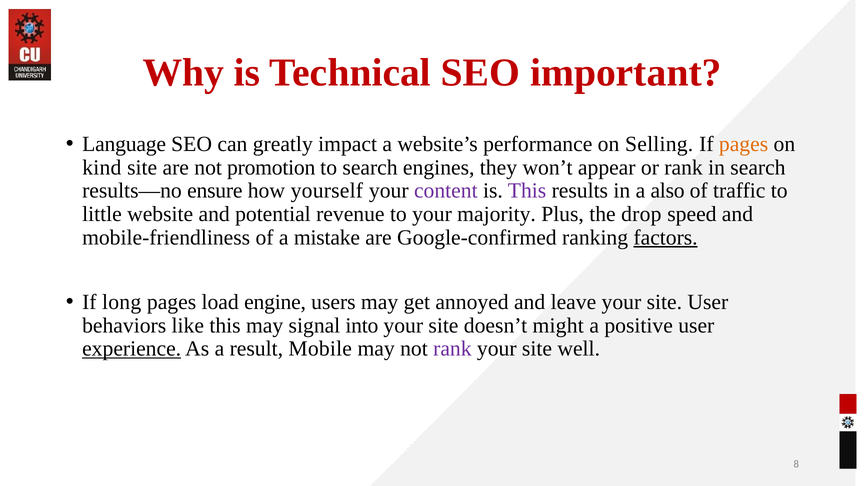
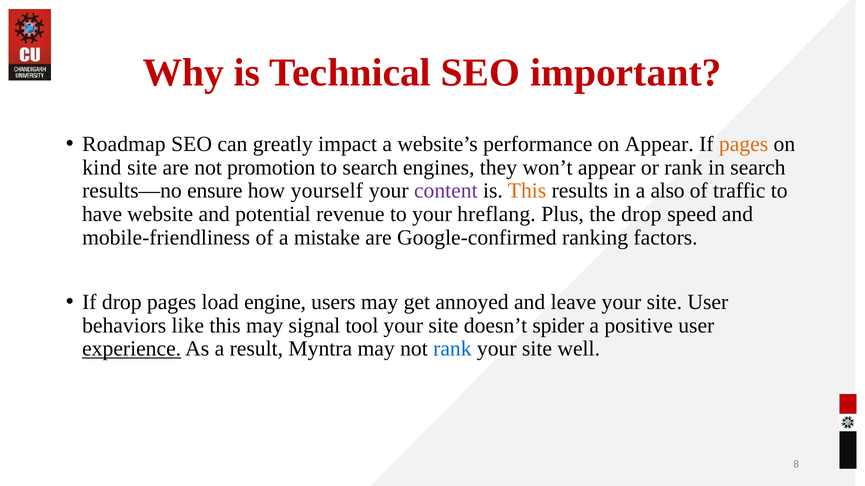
Language: Language -> Roadmap (124, 144)
on Selling: Selling -> Appear (659, 144)
This colour: purple -> orange (527, 191)
little: little -> have (102, 214)
majority: majority -> hreflang (496, 214)
factors underline: present -> none (666, 238)
If long: long -> drop (122, 302)
into: into -> tool (362, 326)
might: might -> spider (558, 326)
Mobile: Mobile -> Myntra (320, 349)
rank colour: purple -> blue (452, 349)
